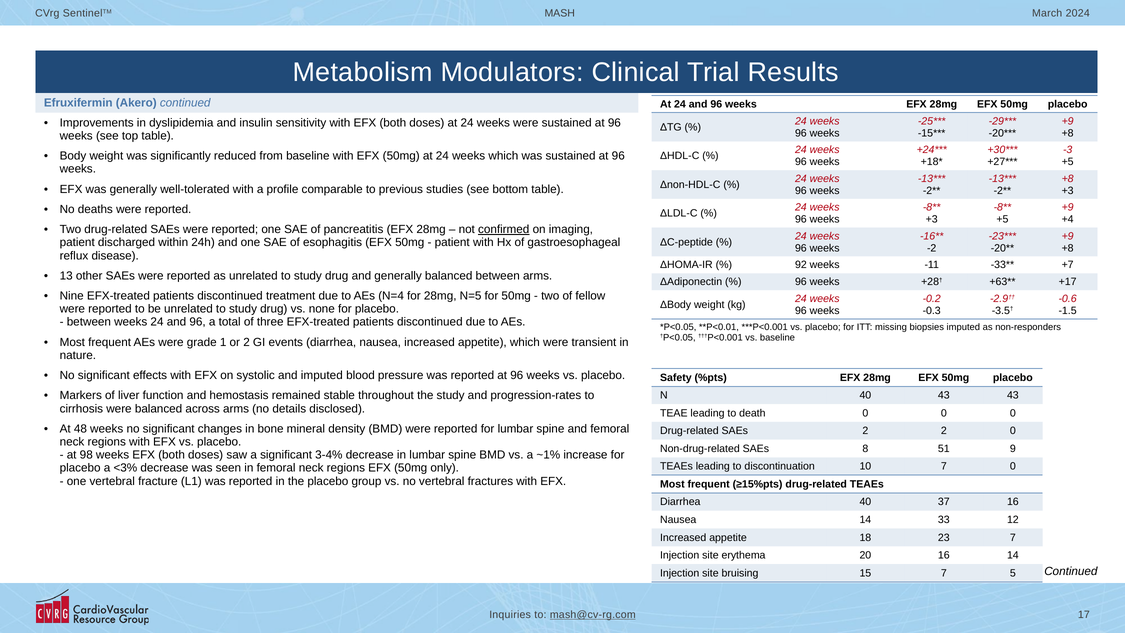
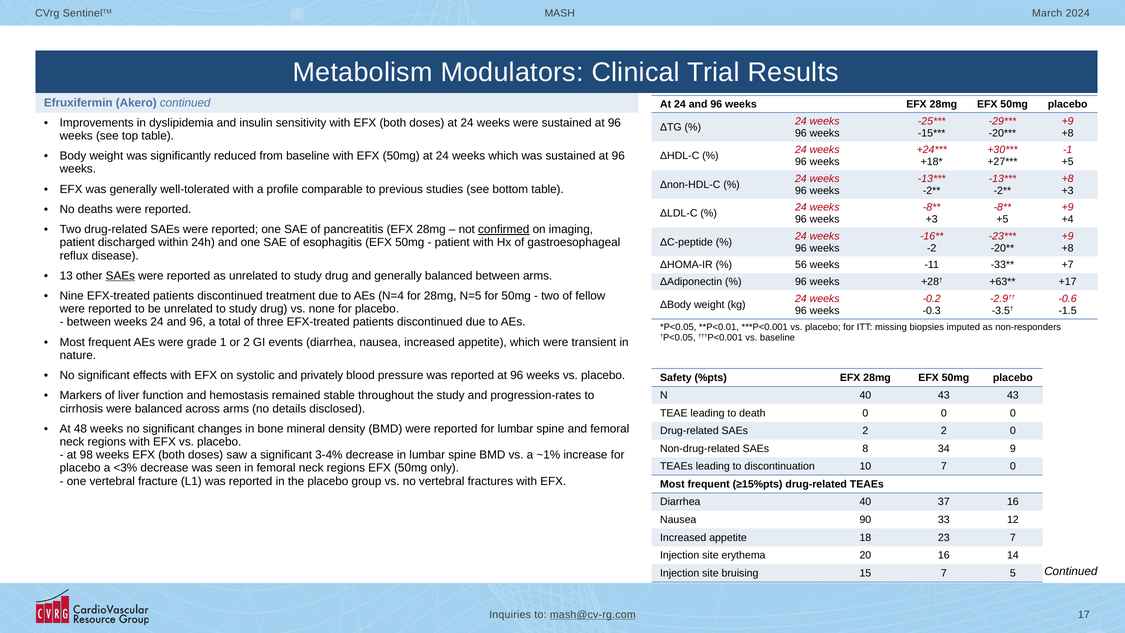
-3: -3 -> -1 (1068, 150)
92: 92 -> 56 (801, 265)
SAEs underline: none -> present (120, 276)
and imputed: imputed -> privately (322, 375)
51: 51 -> 34 (944, 449)
Nausea 14: 14 -> 90 (865, 520)
